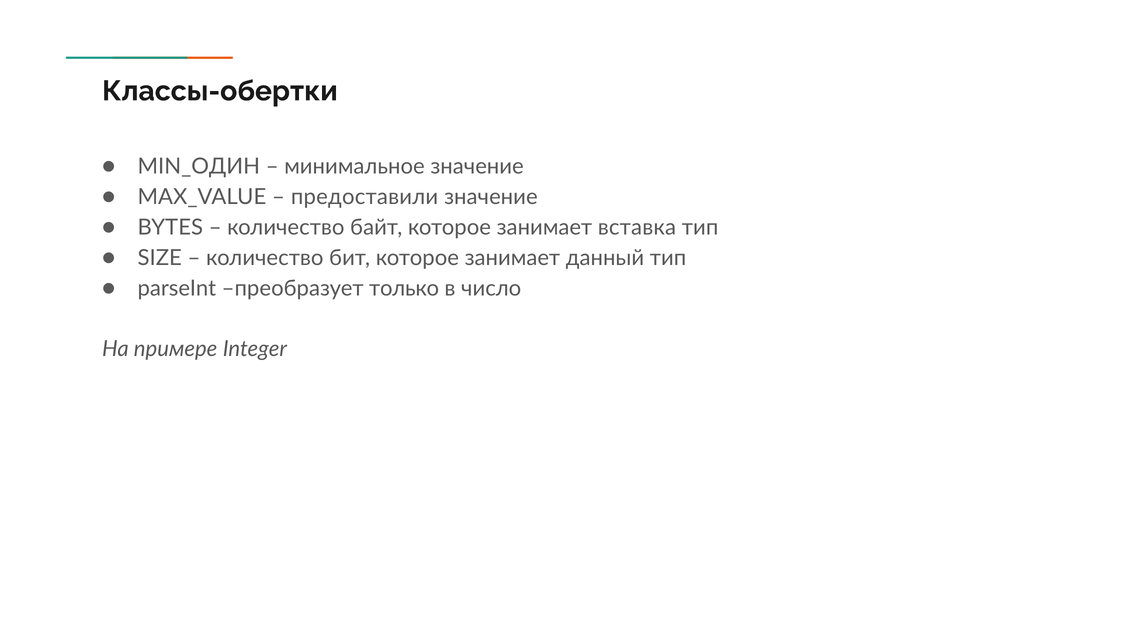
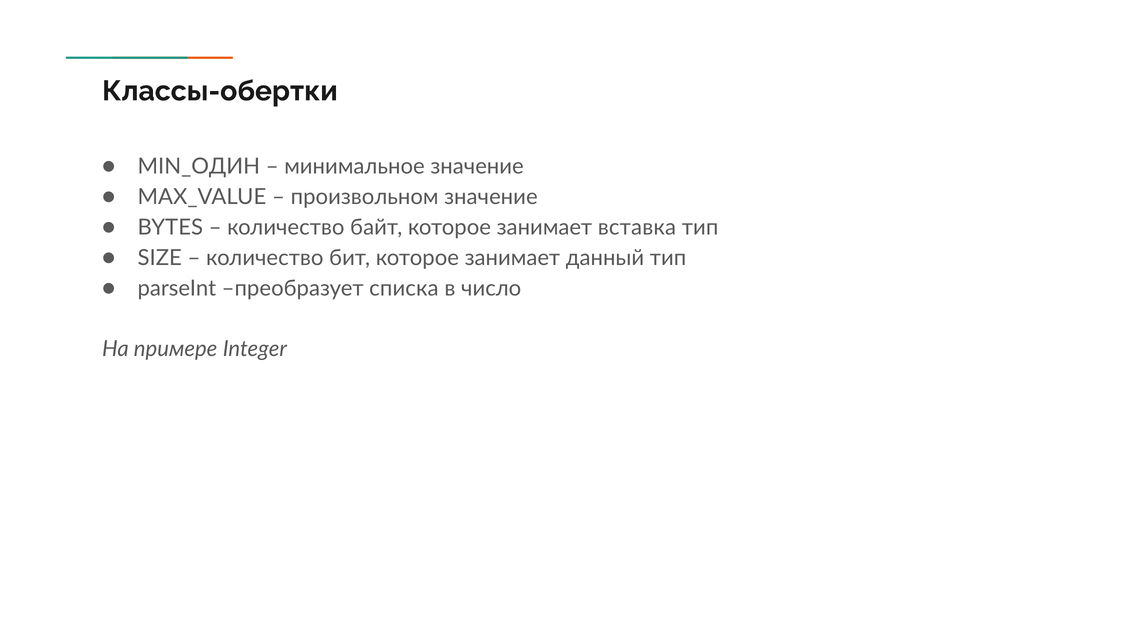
предоставили: предоставили -> произвольном (365, 197)
только: только -> списка (404, 289)
